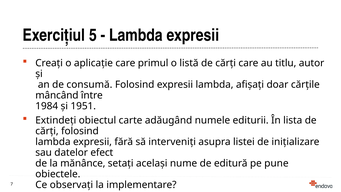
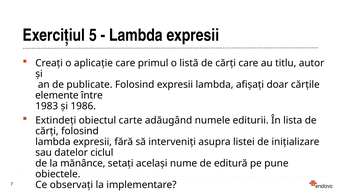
consumă: consumă -> publicate (89, 84)
mâncând: mâncând -> elemente (57, 95)
1984: 1984 -> 1983 (47, 106)
1951: 1951 -> 1986 (83, 106)
efect: efect -> ciclul (102, 153)
